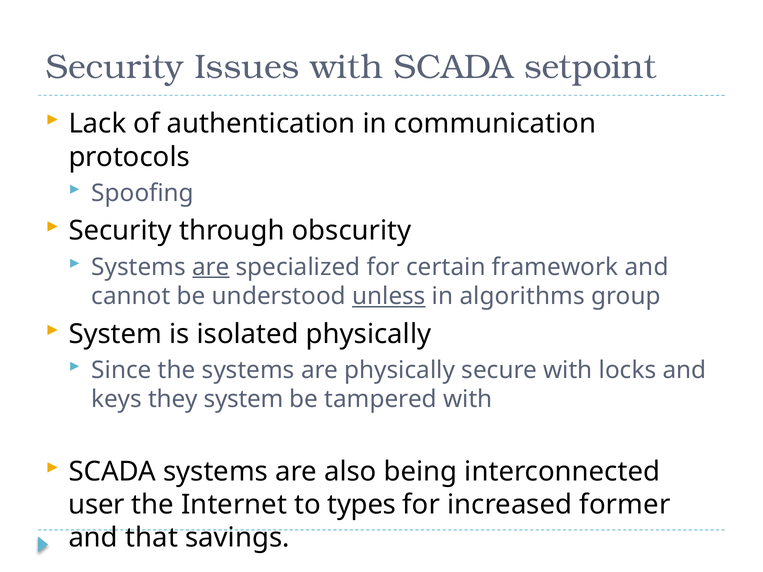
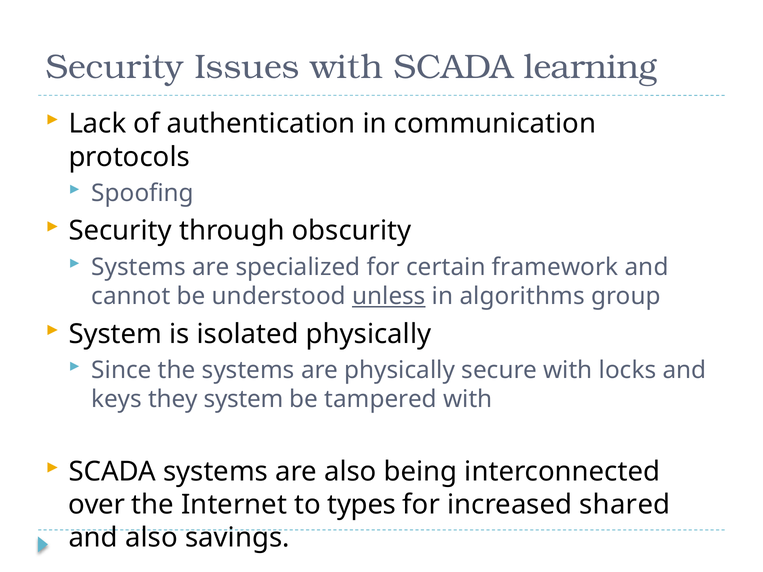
setpoint: setpoint -> learning (590, 67)
are underline: present -> none (211, 267)
user: user -> over (97, 505)
former: former -> shared (625, 505)
and that: that -> also (152, 538)
